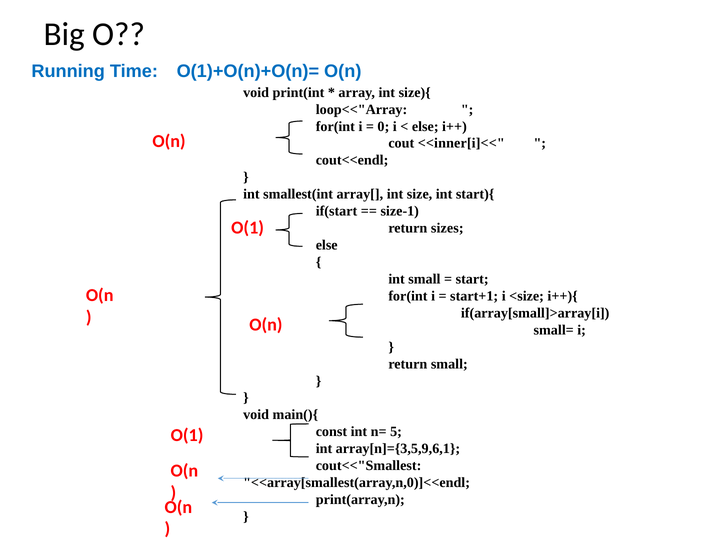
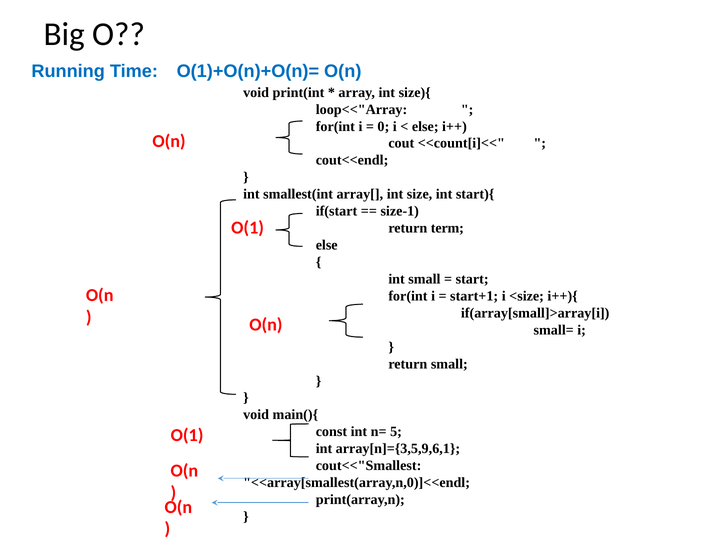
<<inner[i]<<: <<inner[i]<< -> <<count[i]<< (461, 143)
sizes: sizes -> term (447, 228)
